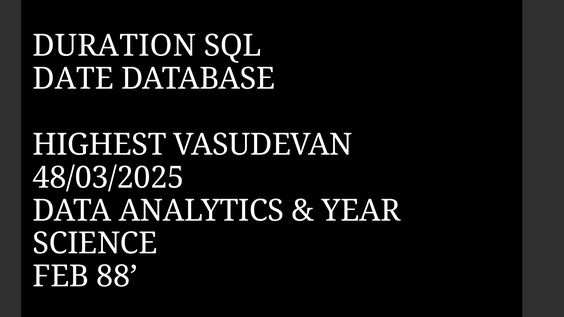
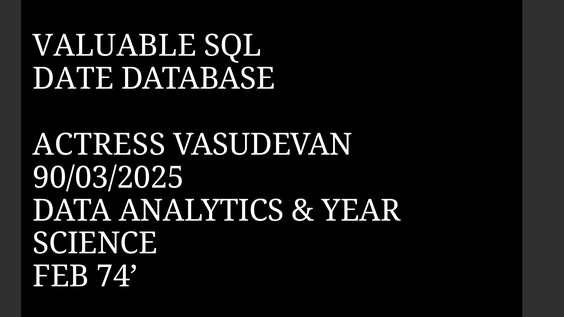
DURATION: DURATION -> VALUABLE (115, 46)
HIGHEST: HIGHEST -> ACTRESS (99, 145)
48/03/2025: 48/03/2025 -> 90/03/2025 (108, 178)
88: 88 -> 74 (117, 277)
